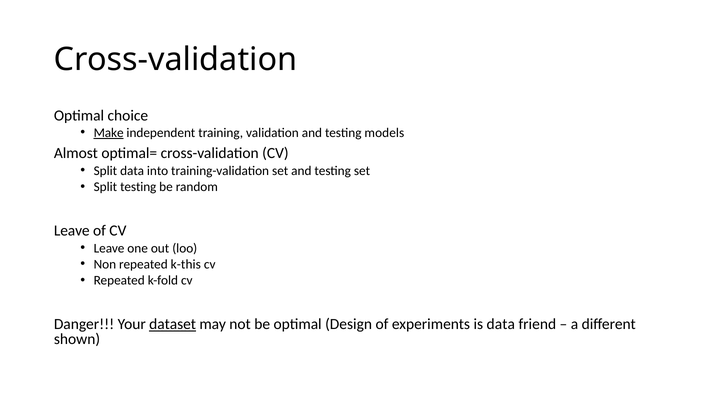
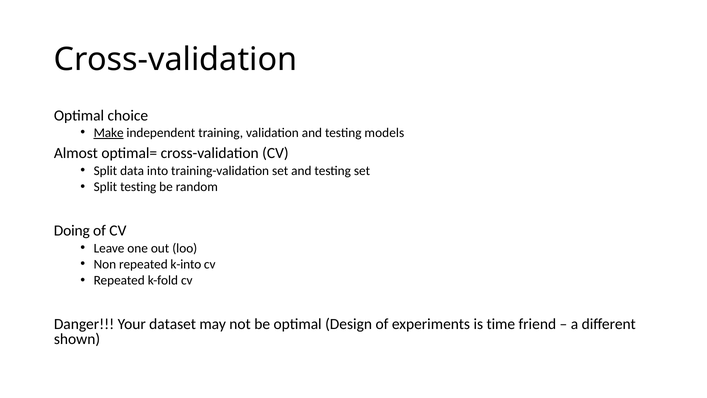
Leave: Leave -> Doing (72, 231)
k-this: k-this -> k-into (186, 264)
dataset underline: present -> none (173, 324)
is data: data -> time (501, 324)
